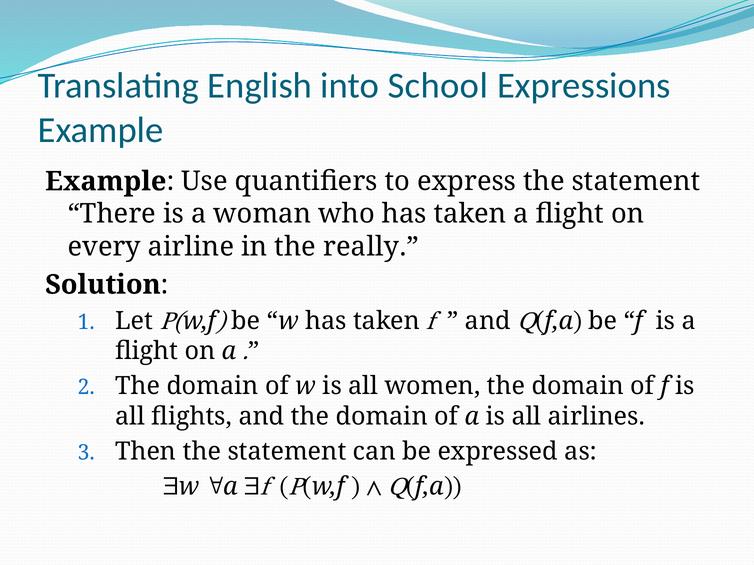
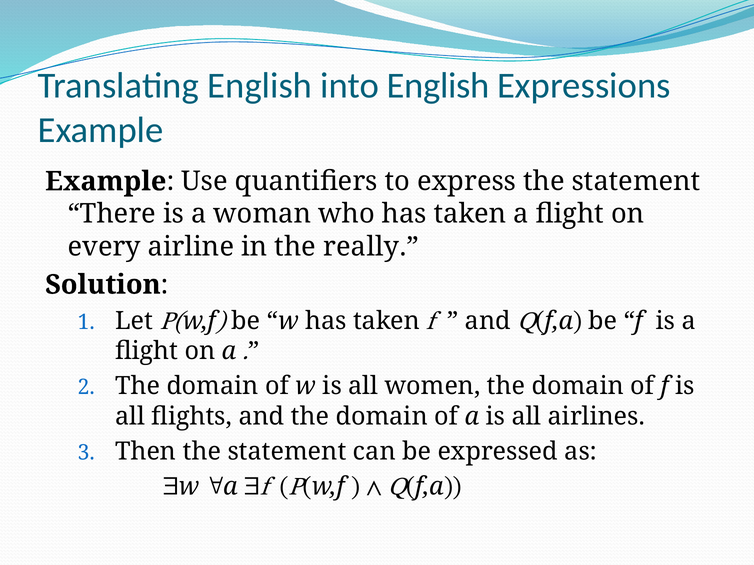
into School: School -> English (438, 86)
